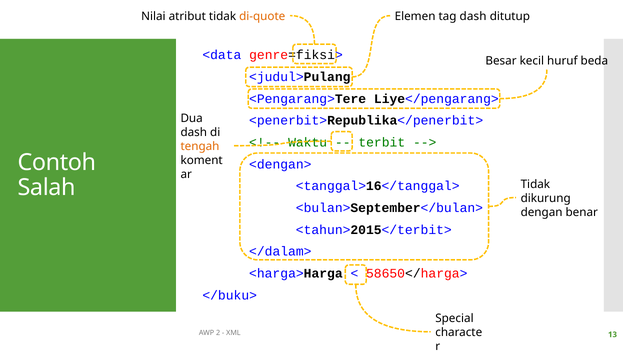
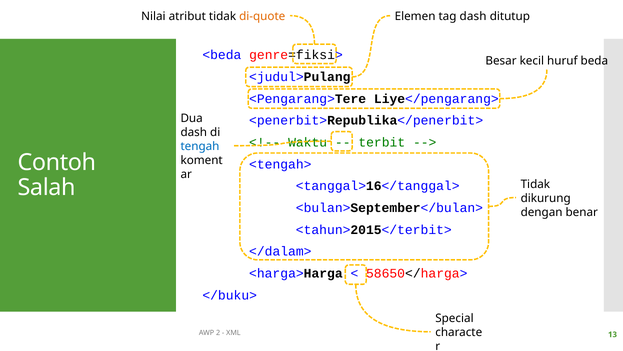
<data: <data -> <beda (222, 55)
tengah colour: orange -> blue (200, 146)
<dengan>: <dengan> -> <tengah> (280, 164)
